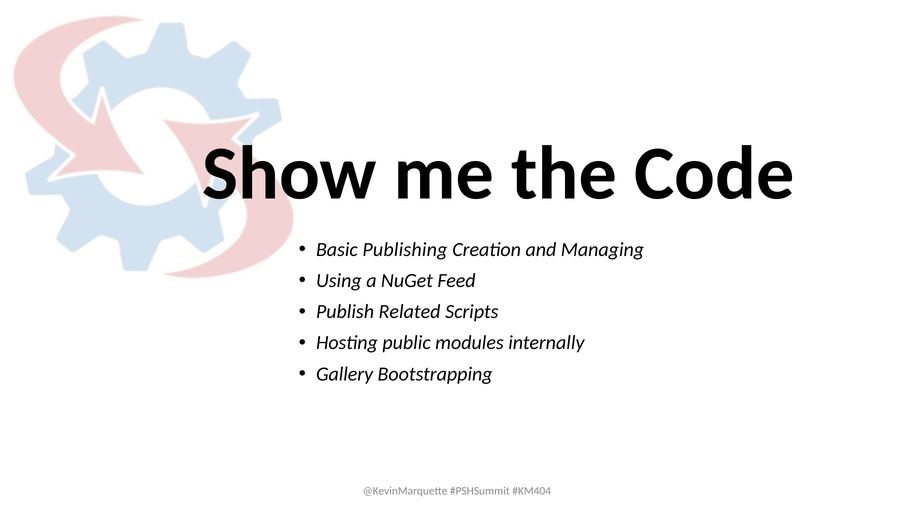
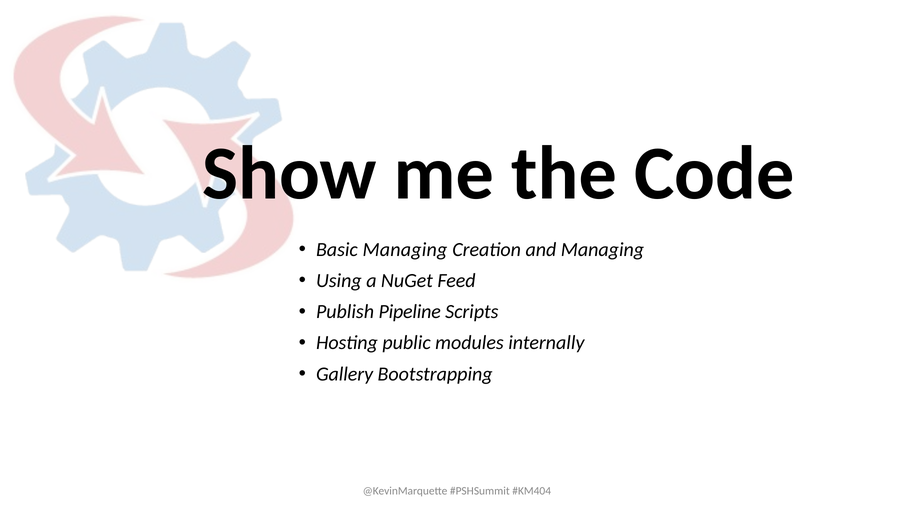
Basic Publishing: Publishing -> Managing (405, 250)
Related: Related -> Pipeline (410, 312)
